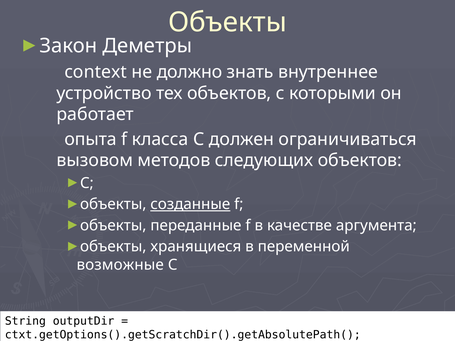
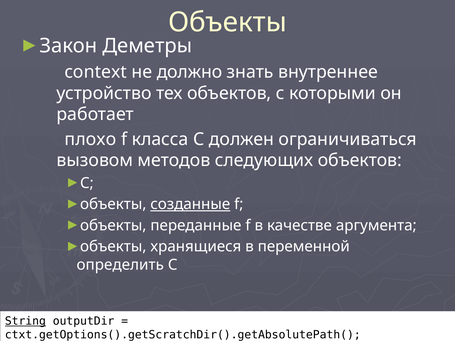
опыта: опыта -> плохо (90, 139)
возможные: возможные -> определить (120, 265)
String underline: none -> present (25, 321)
